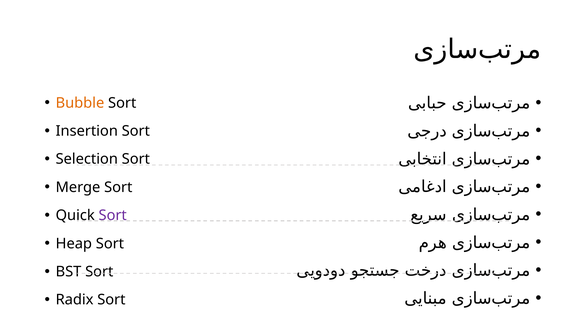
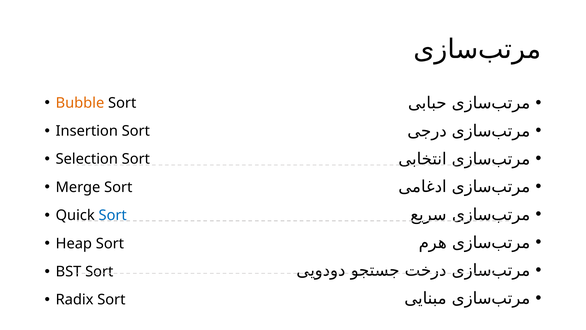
Sort colour: purple -> blue (113, 215)
